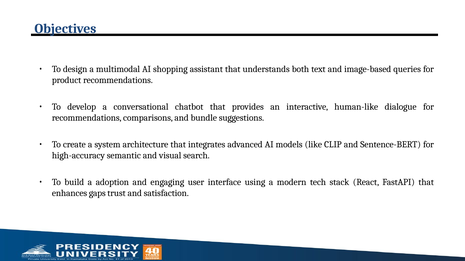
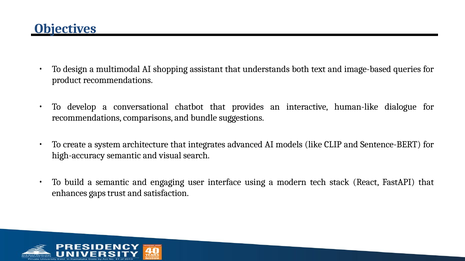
a adoption: adoption -> semantic (112, 183)
